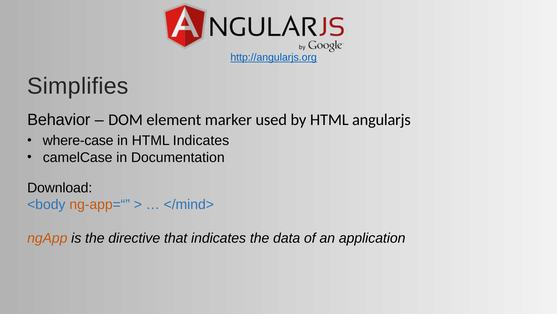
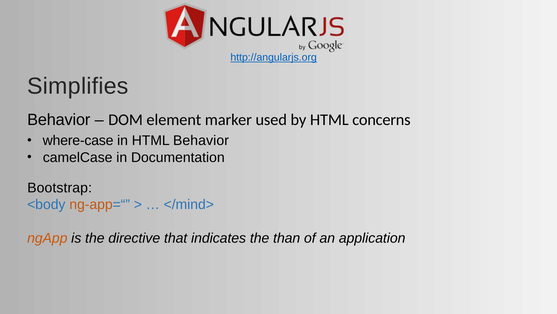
angularjs: angularjs -> concerns (381, 120)
HTML Indicates: Indicates -> Behavior (201, 140)
Download: Download -> Bootstrap (60, 188)
data: data -> than (287, 238)
